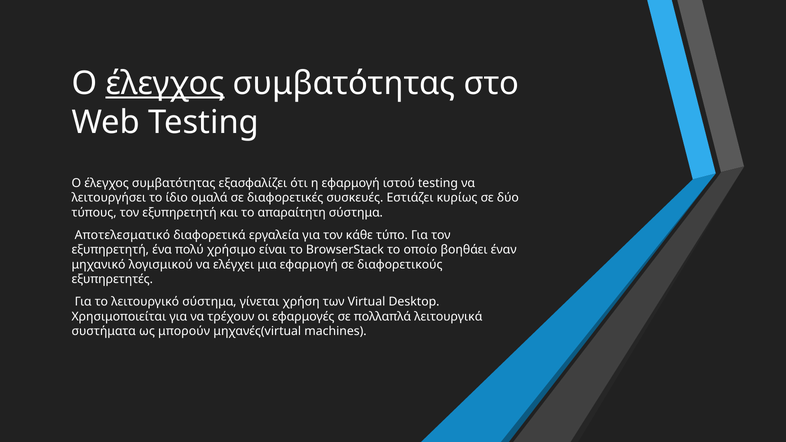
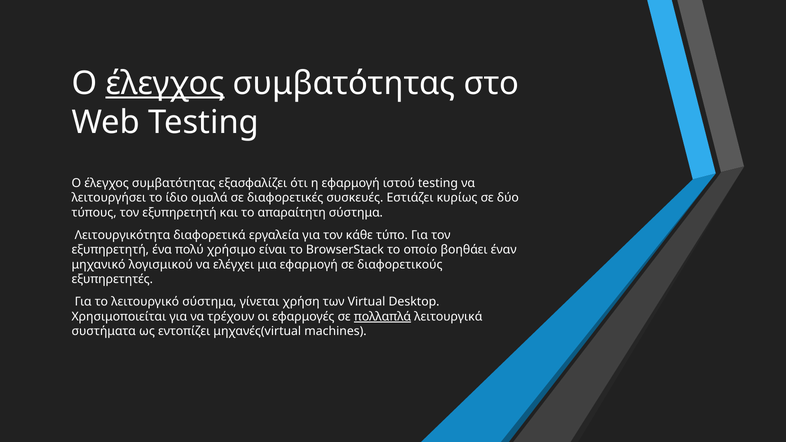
Αποτελεσματικό: Αποτελεσματικό -> Λειτουργικότητα (123, 235)
πολλαπλά underline: none -> present (382, 317)
μπορούν: μπορούν -> εντοπίζει (184, 331)
